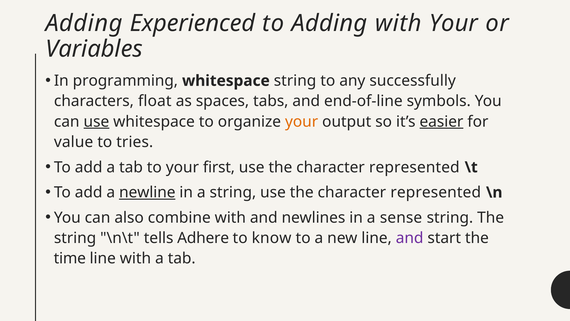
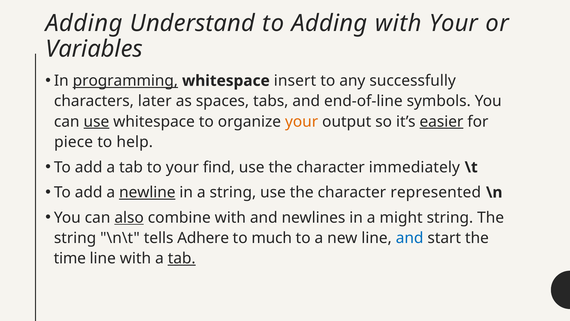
Experienced: Experienced -> Understand (192, 23)
programming underline: none -> present (125, 81)
whitespace string: string -> insert (295, 81)
float: float -> later (155, 101)
value: value -> piece (74, 142)
tries: tries -> help (135, 142)
first: first -> find (219, 167)
represented: represented -> immediately (414, 167)
also underline: none -> present (129, 217)
sense: sense -> might (401, 217)
know: know -> much (272, 238)
and colour: purple -> blue (410, 238)
tab underline: none -> present (182, 258)
